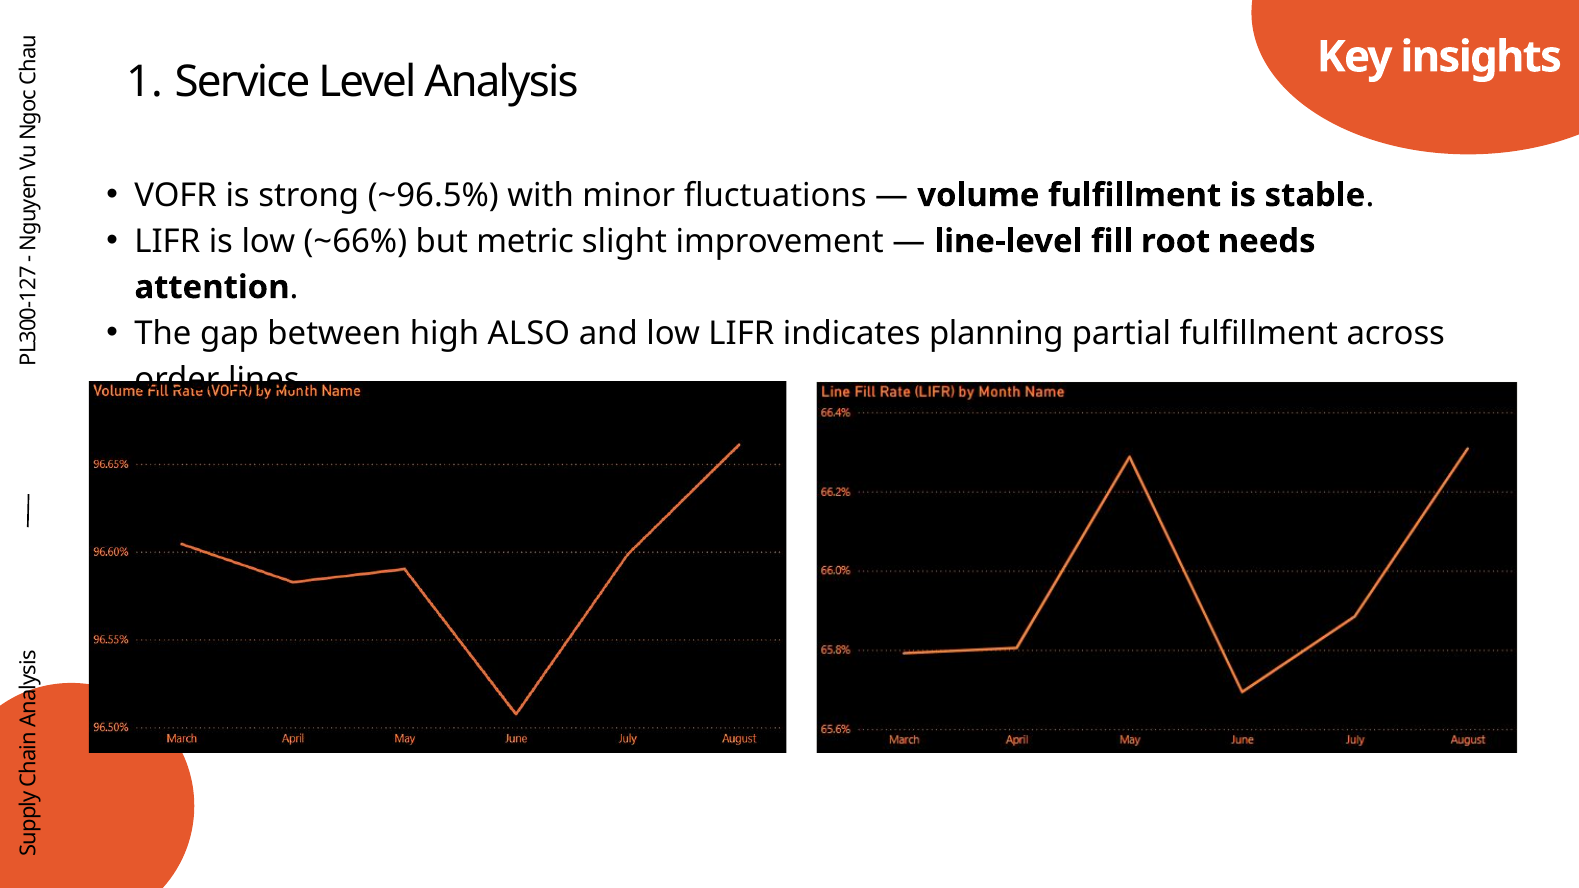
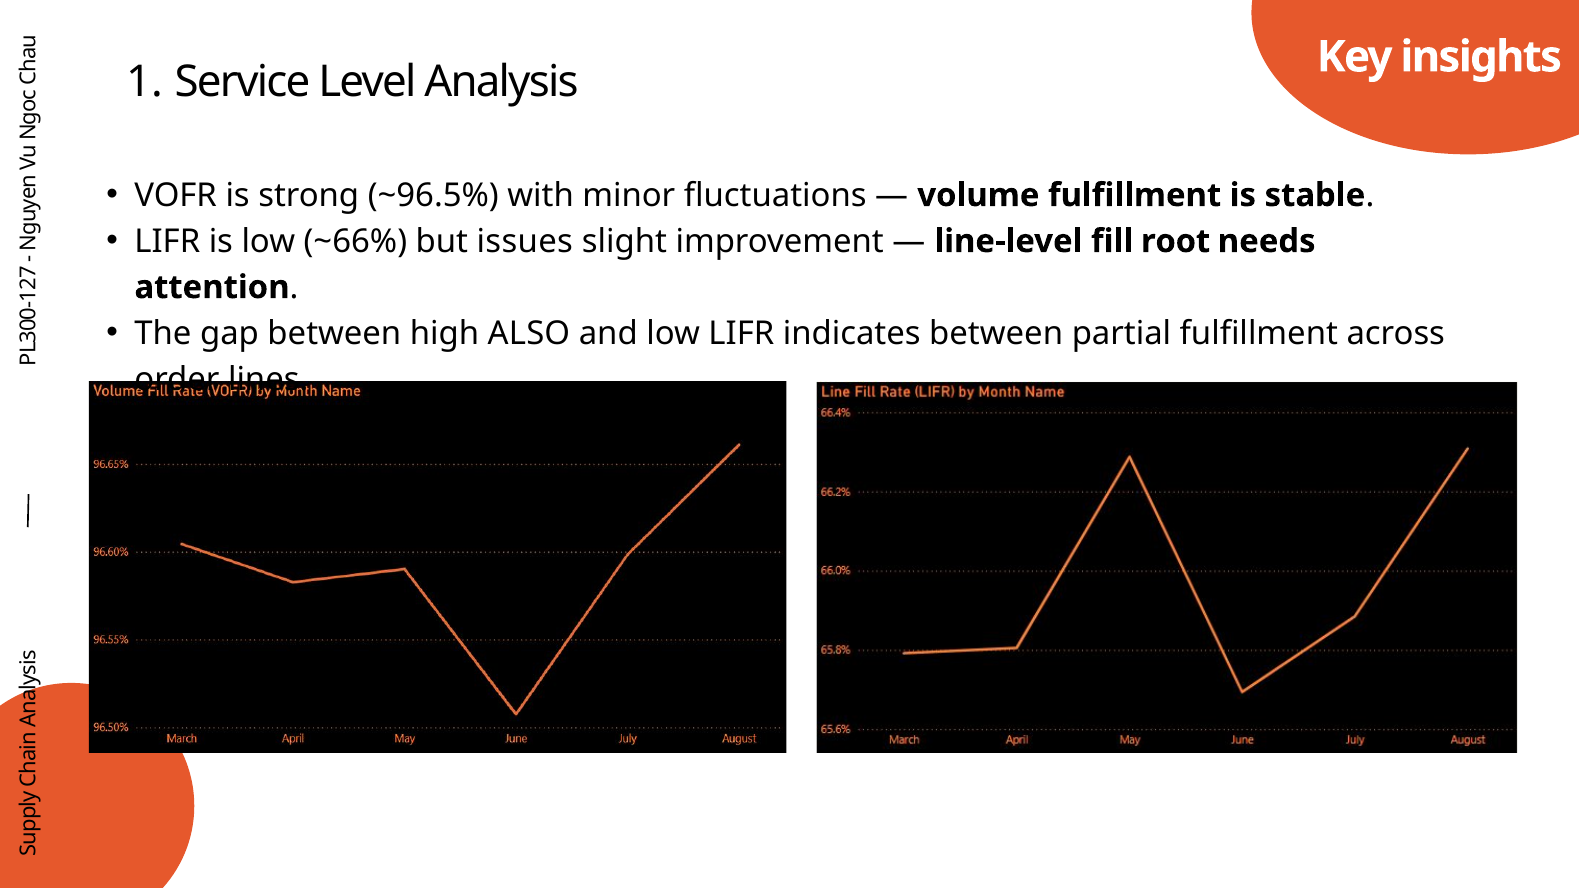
metric: metric -> issues (525, 241)
indicates planning: planning -> between (996, 333)
